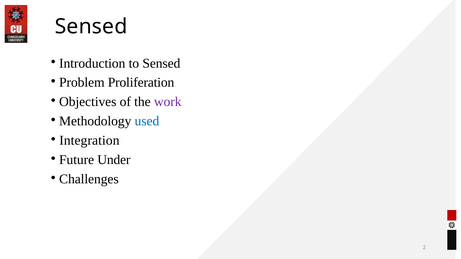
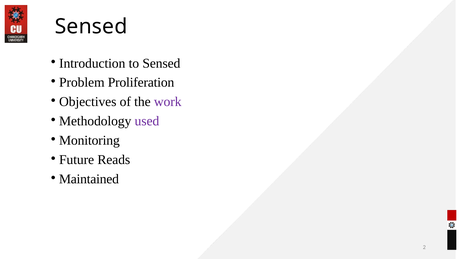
used colour: blue -> purple (147, 121)
Integration: Integration -> Monitoring (89, 141)
Under: Under -> Reads (114, 160)
Challenges: Challenges -> Maintained (89, 179)
